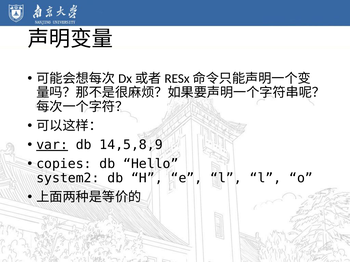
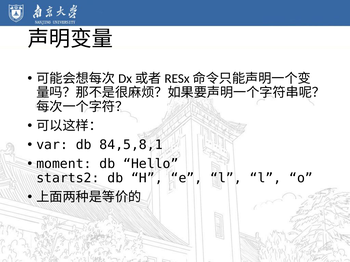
var underline: present -> none (52, 145)
14,5,8,9: 14,5,8,9 -> 84,5,8,1 (131, 145)
copies: copies -> moment (64, 164)
system2: system2 -> starts2 (68, 178)
